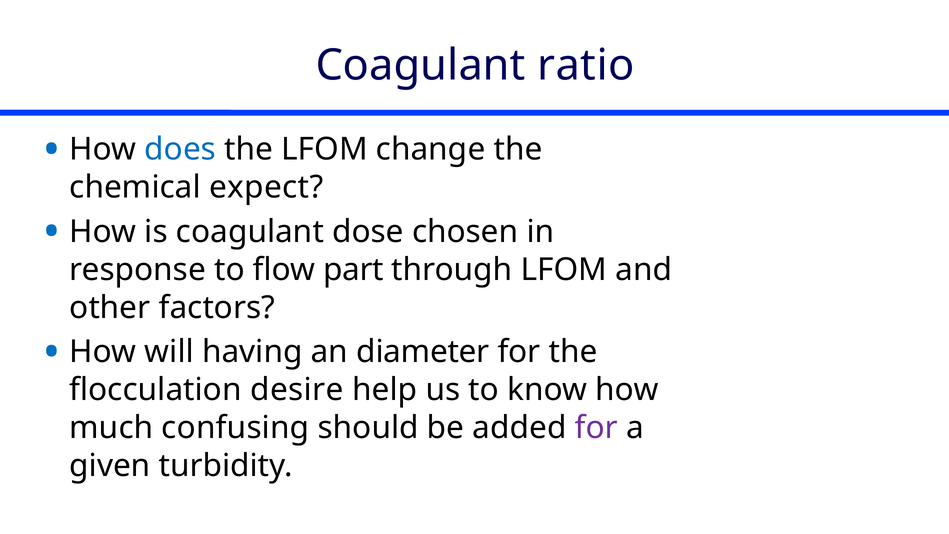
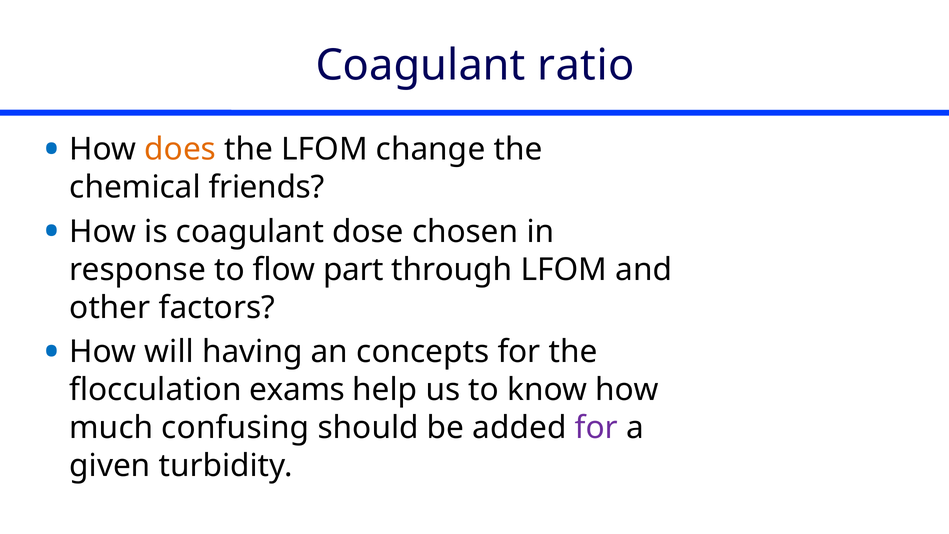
does colour: blue -> orange (180, 149)
expect: expect -> friends (267, 187)
diameter: diameter -> concepts (423, 352)
desire: desire -> exams (297, 390)
